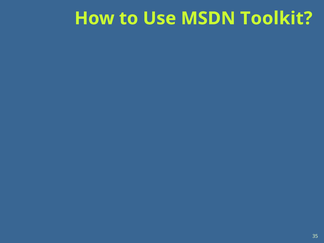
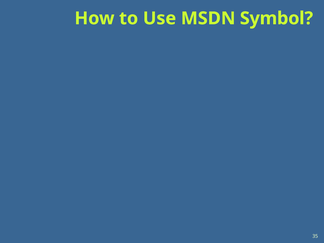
Toolkit: Toolkit -> Symbol (276, 18)
